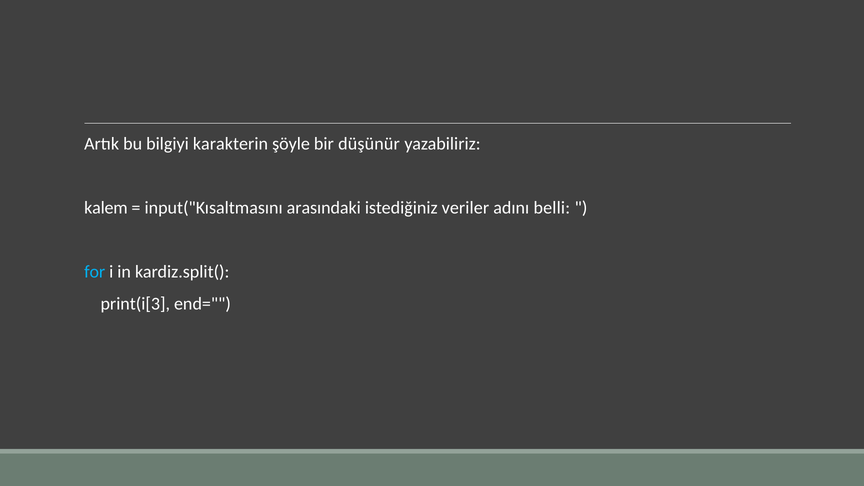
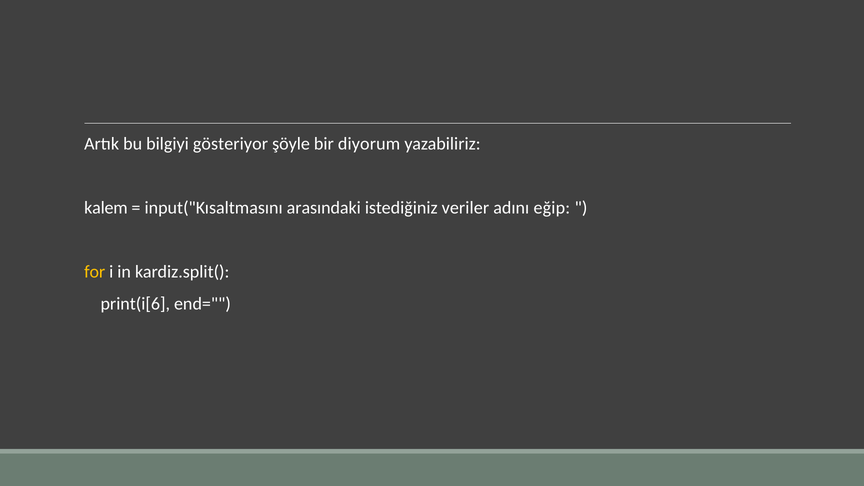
karakterin: karakterin -> gösteriyor (230, 144)
düşünür: düşünür -> diyorum (369, 144)
belli: belli -> eğip (552, 208)
for colour: light blue -> yellow (95, 272)
print(i[3: print(i[3 -> print(i[6 (135, 304)
